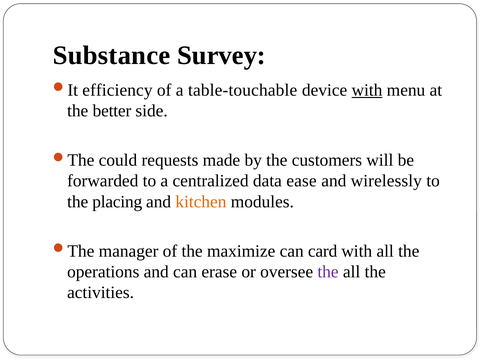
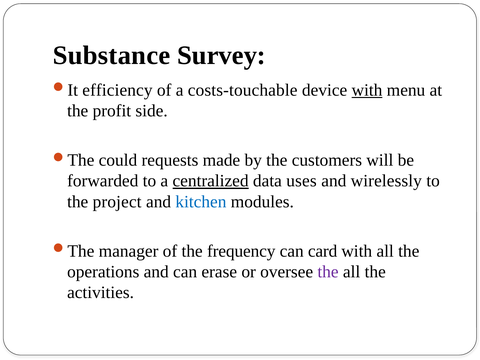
table-touchable: table-touchable -> costs-touchable (243, 90)
better: better -> profit (112, 111)
centralized underline: none -> present (211, 181)
ease: ease -> uses (301, 181)
placing: placing -> project (117, 202)
kitchen colour: orange -> blue (201, 202)
maximize: maximize -> frequency (241, 251)
